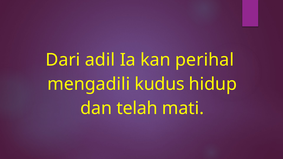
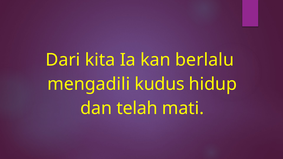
adil: adil -> kita (100, 60)
perihal: perihal -> berlalu (205, 60)
